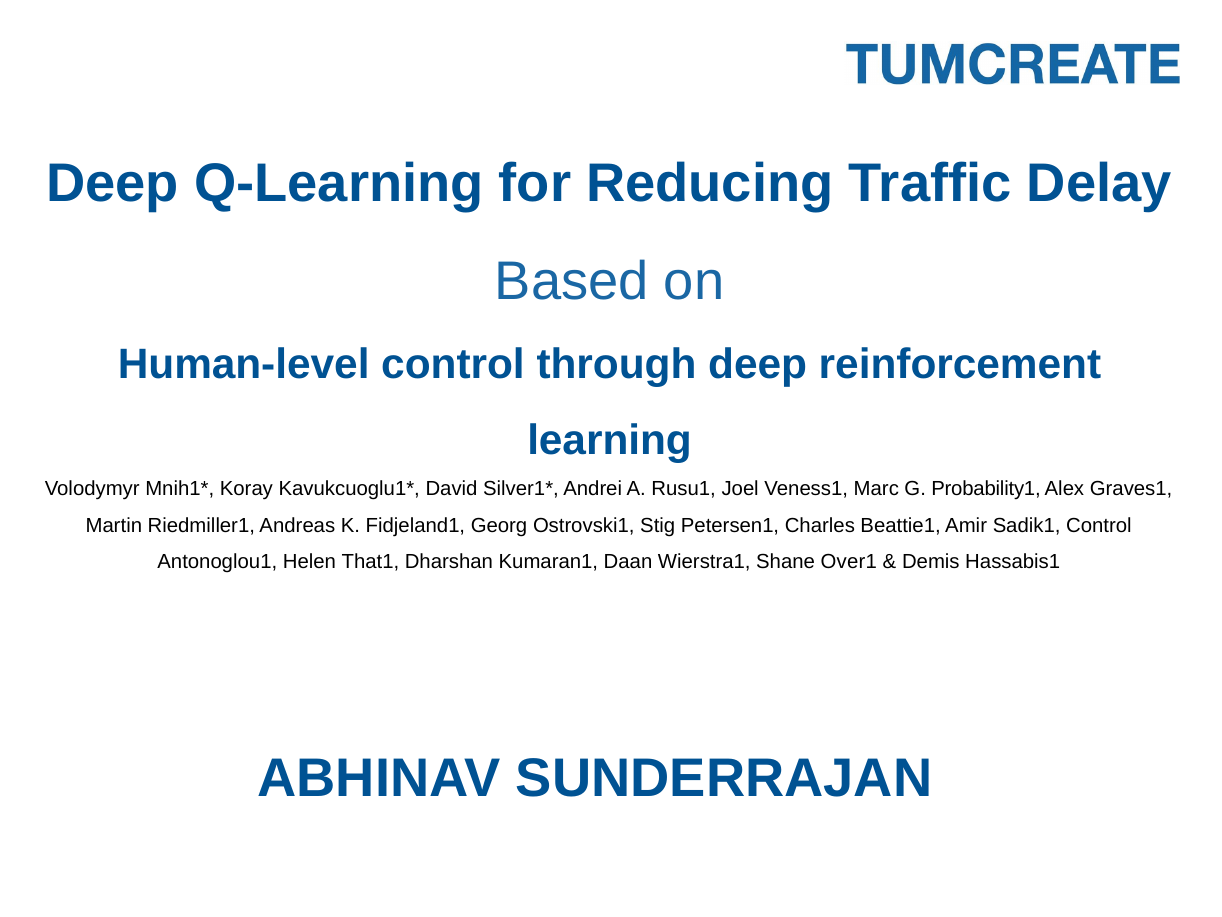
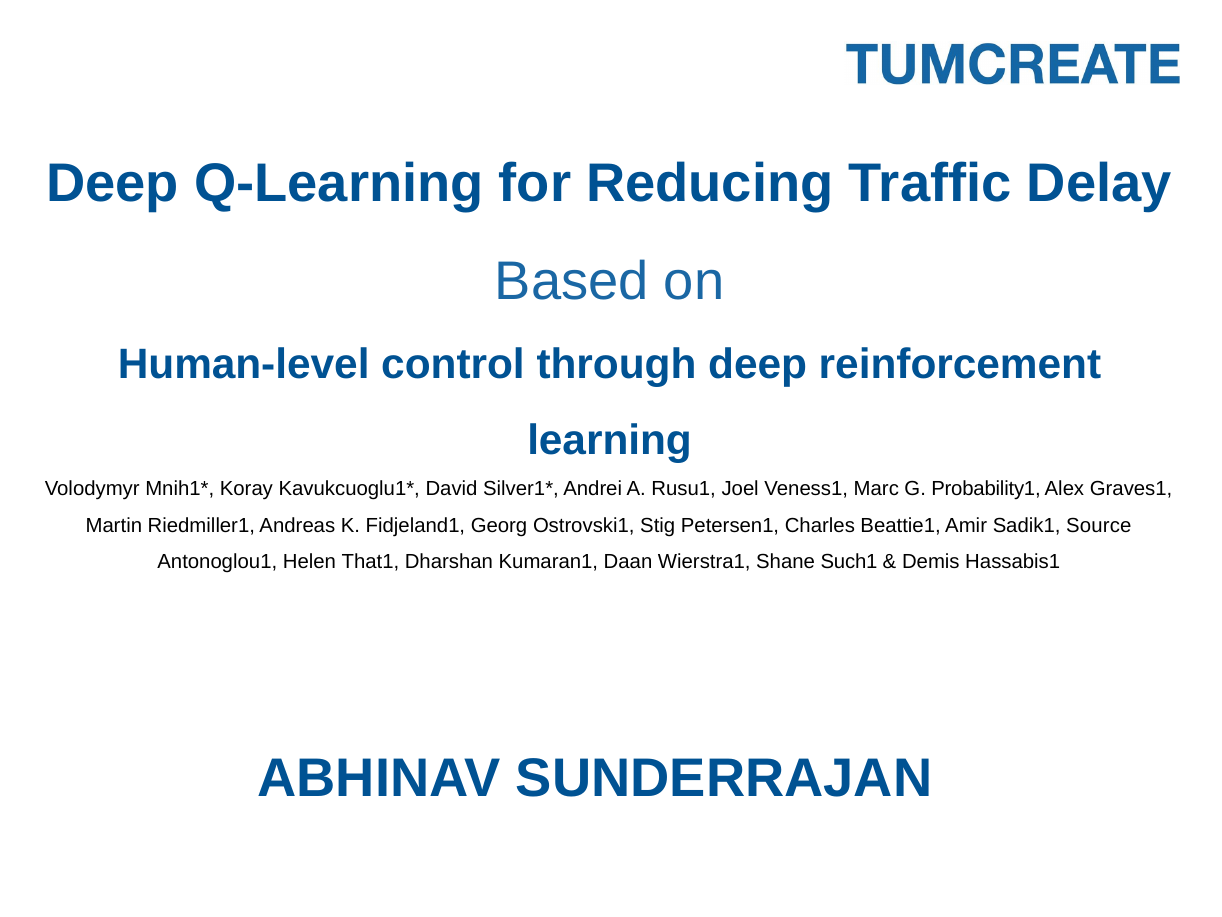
Sadik1 Control: Control -> Source (1099, 525)
Over1: Over1 -> Such1 (849, 562)
